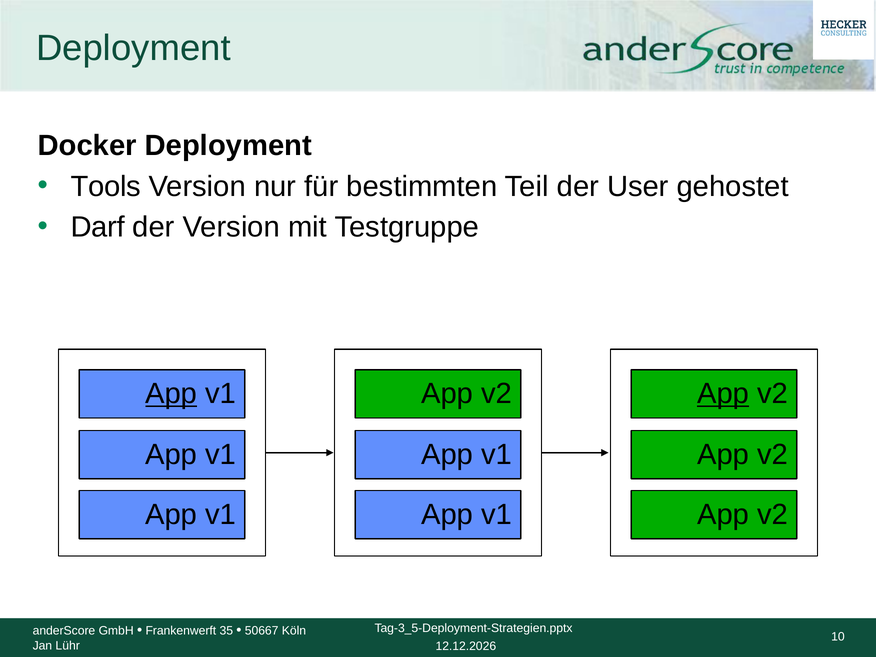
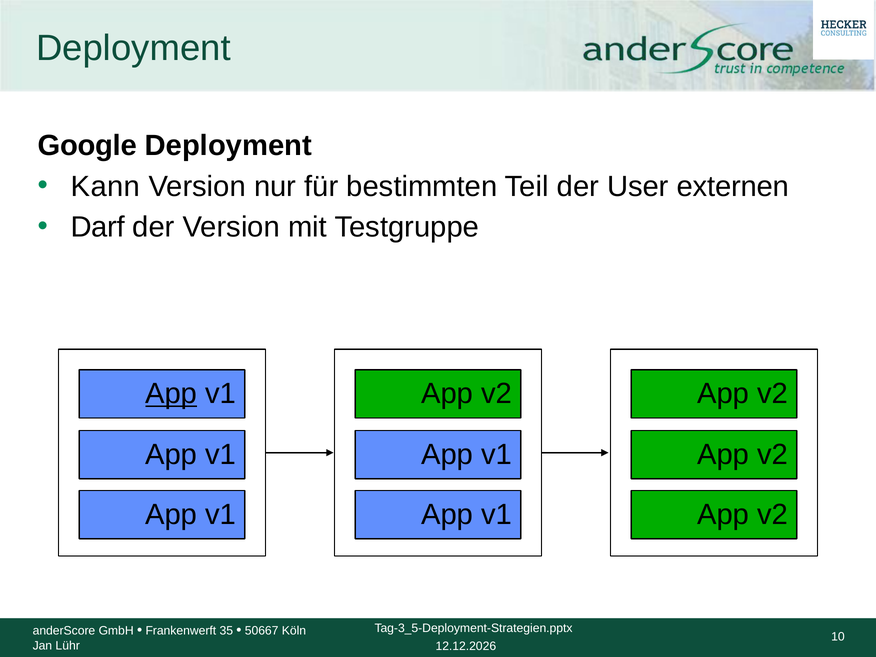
Docker: Docker -> Google (87, 146)
Tools: Tools -> Kann (105, 186)
gehostet: gehostet -> externen (733, 186)
App underline: present -> none (723, 394)
